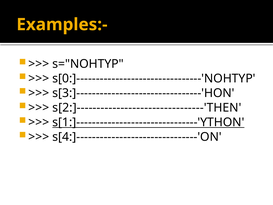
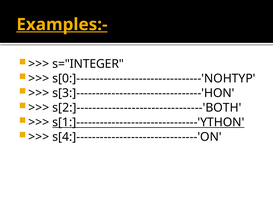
Examples:- underline: none -> present (62, 25)
s="NOHTYP: s="NOHTYP -> s="INTEGER (88, 64)
s[2:]--------------------------------'THEN: s[2:]--------------------------------'THEN -> s[2:]--------------------------------'BOTH (147, 108)
